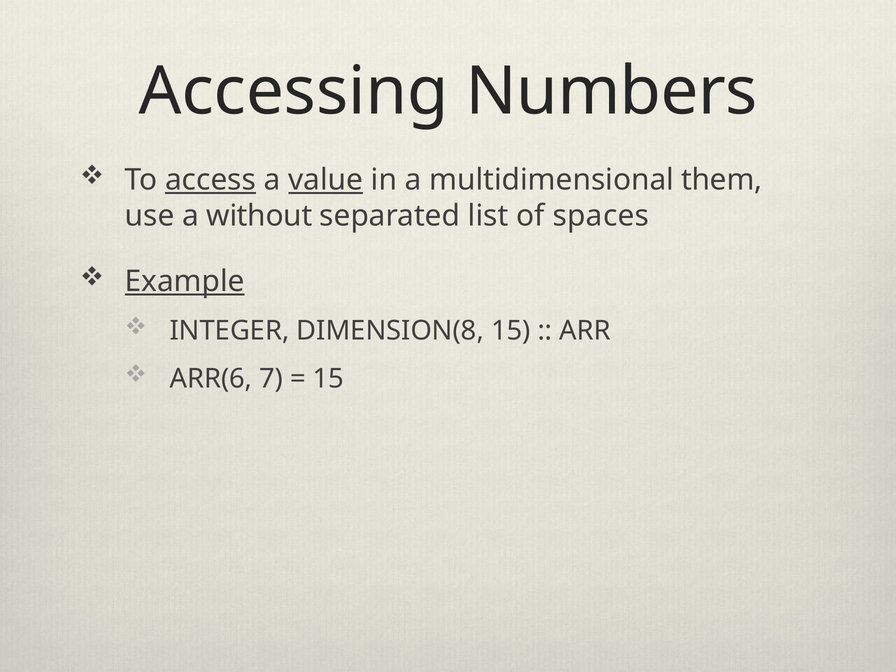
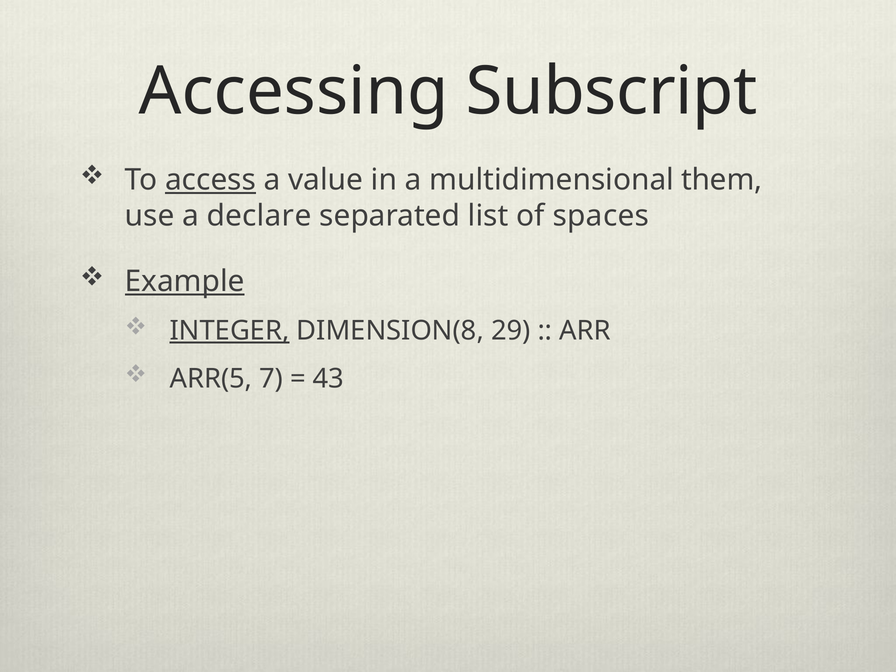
Numbers: Numbers -> Subscript (612, 91)
value underline: present -> none (326, 180)
without: without -> declare (259, 216)
INTEGER underline: none -> present (230, 331)
DIMENSION(8 15: 15 -> 29 (511, 331)
ARR(6: ARR(6 -> ARR(5 (211, 378)
15: 15 -> 43 (328, 378)
